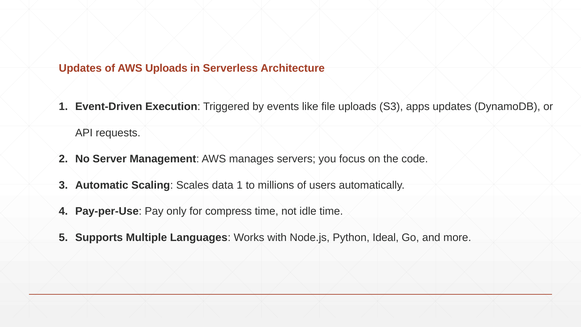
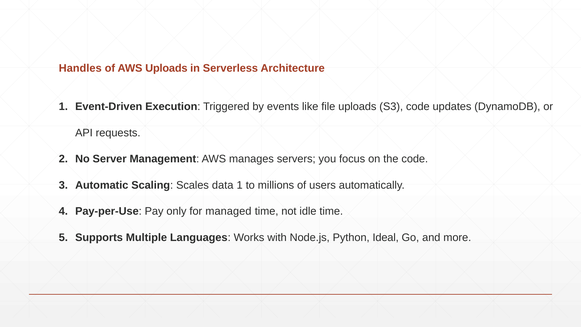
Updates: Updates -> Handles (80, 68)
S3 apps: apps -> code (418, 107)
compress: compress -> managed (228, 211)
